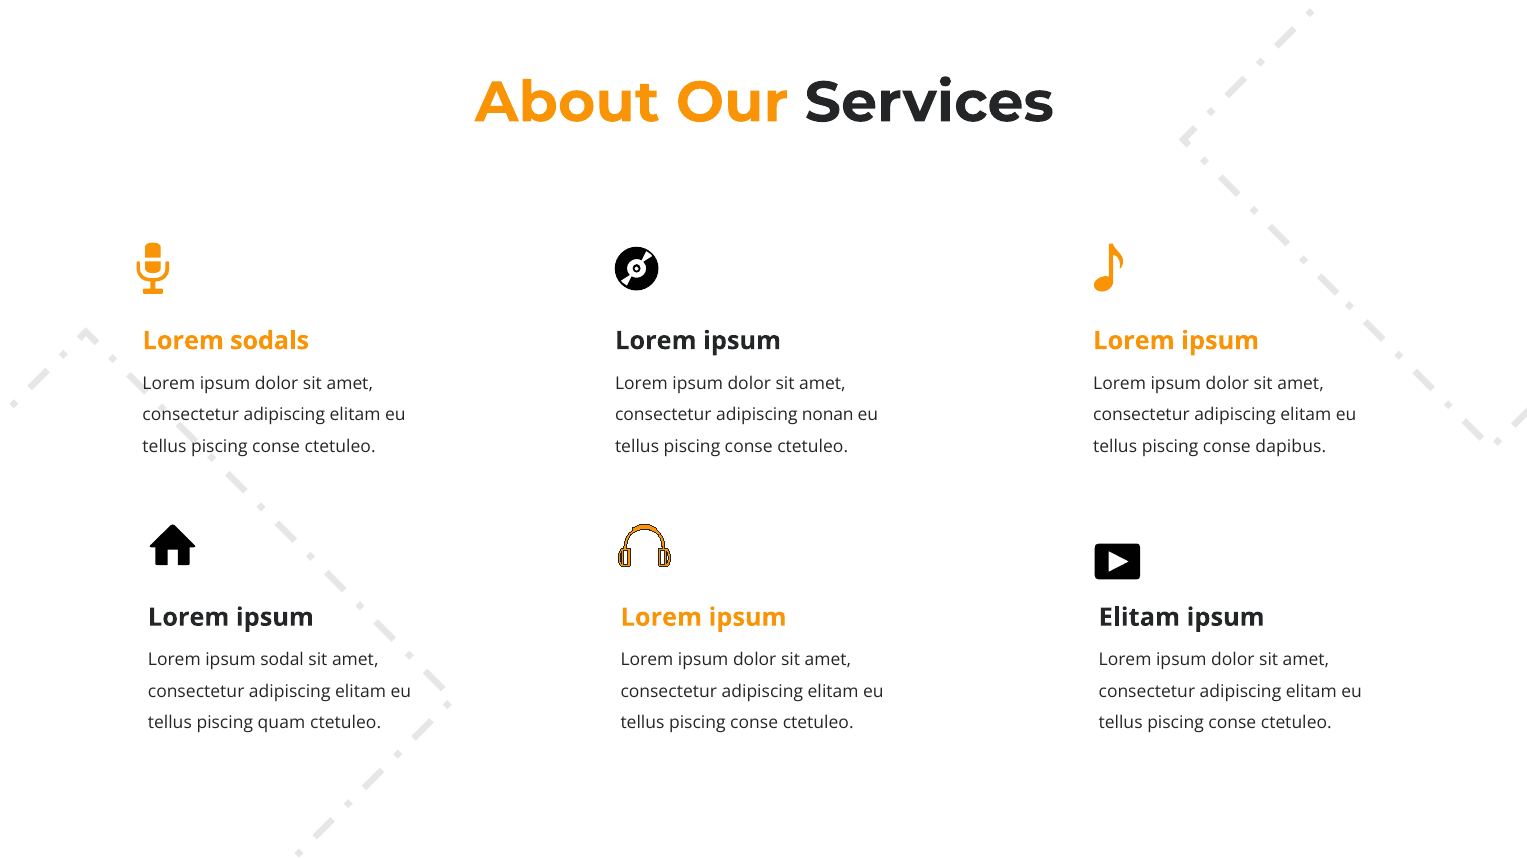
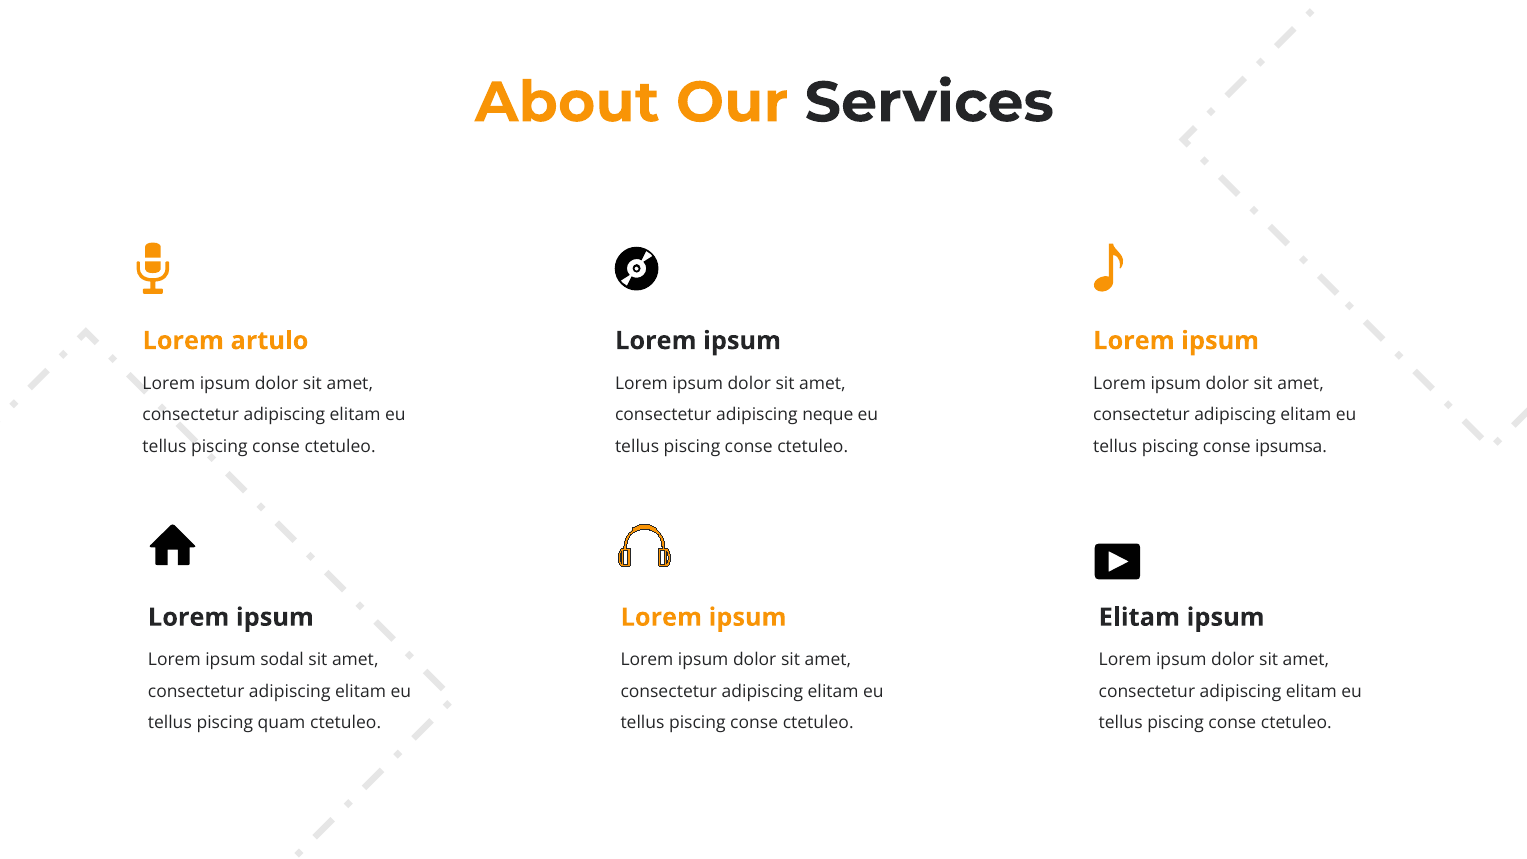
sodals: sodals -> artulo (269, 341)
nonan: nonan -> neque (828, 415)
dapibus: dapibus -> ipsumsa (1291, 447)
